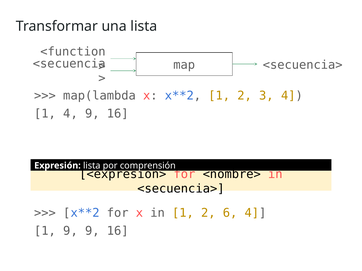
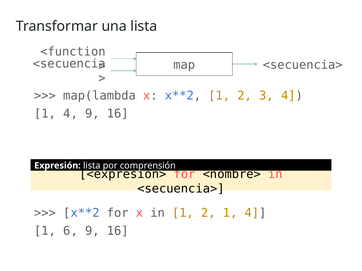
2 6: 6 -> 1 (230, 213)
1 9: 9 -> 6 (70, 231)
